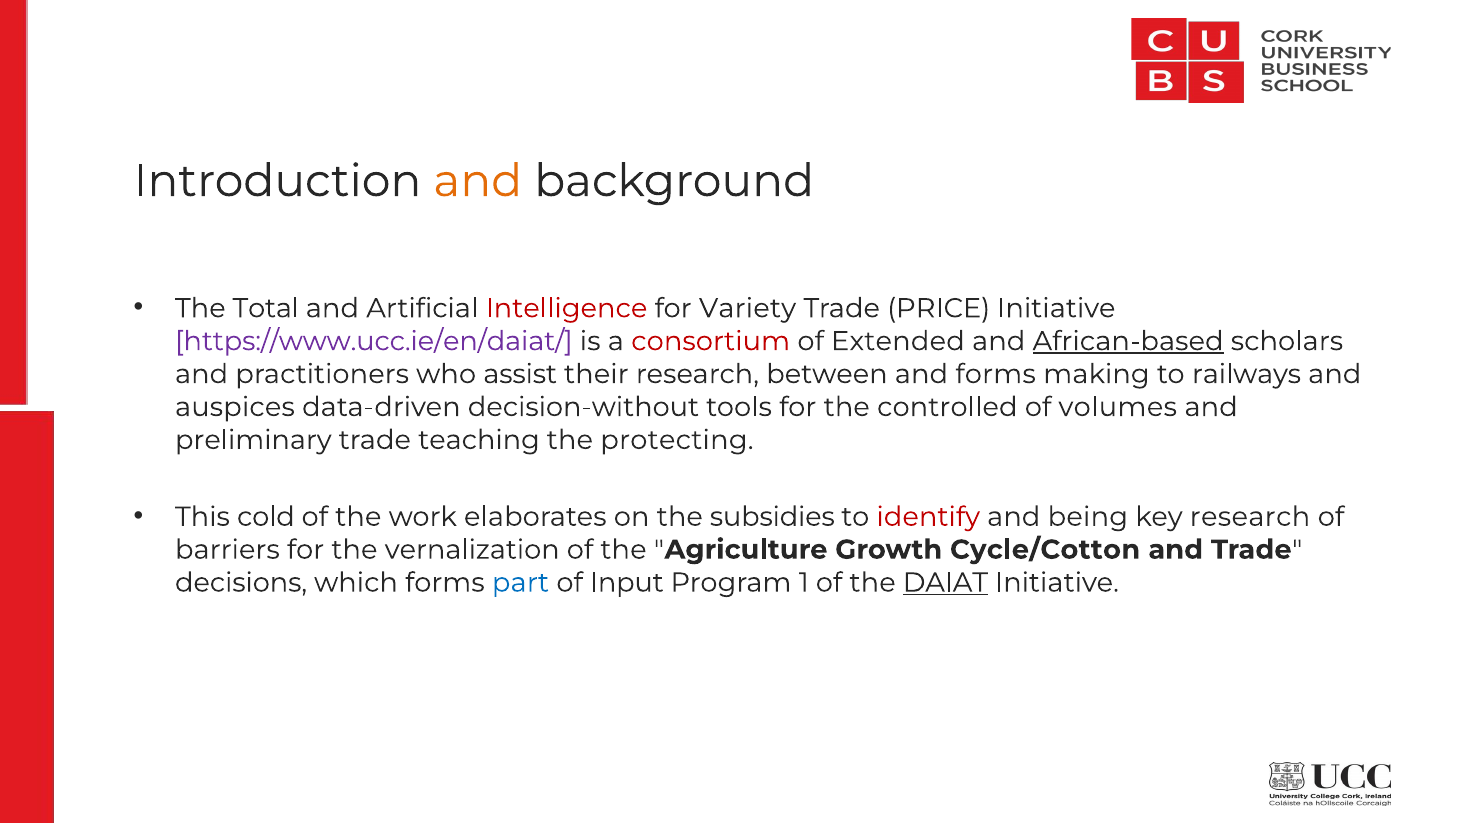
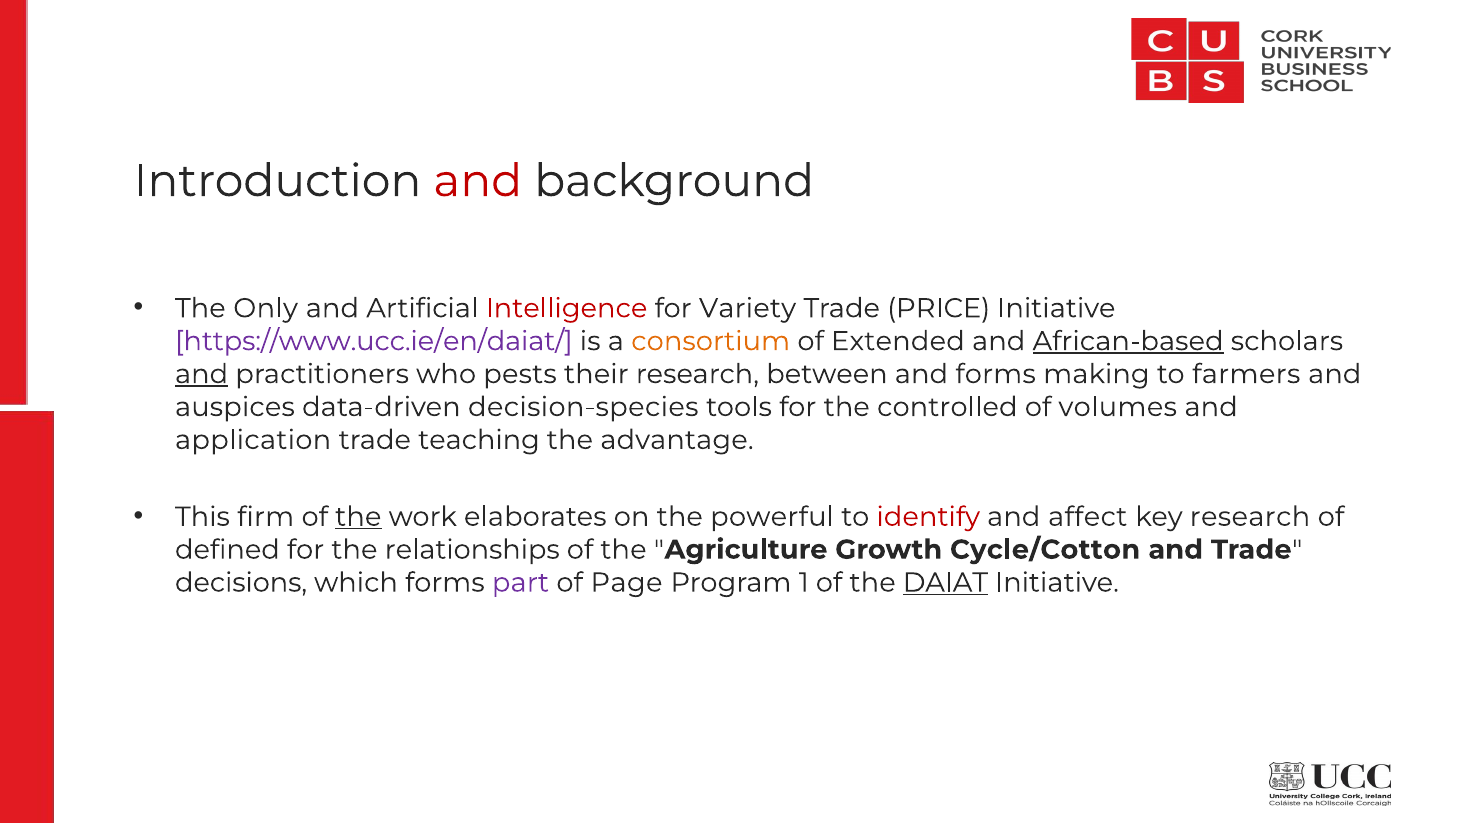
and colour: orange -> red (478, 181)
Total: Total -> Only (266, 308)
consortium colour: red -> orange (711, 341)
and underline: none -> present (202, 374)
assist: assist -> pests (520, 374)
railways: railways -> farmers (1246, 374)
decision-without: decision-without -> decision-species (583, 407)
preliminary: preliminary -> application (253, 440)
protecting: protecting -> advantage (677, 440)
cold: cold -> firm (266, 517)
the underline: none -> present (358, 517)
subsidies: subsidies -> powerful (772, 517)
being: being -> affect (1088, 517)
barriers: barriers -> defined (227, 550)
vernalization: vernalization -> relationships (472, 550)
part colour: blue -> purple (520, 583)
Input: Input -> Page (626, 583)
